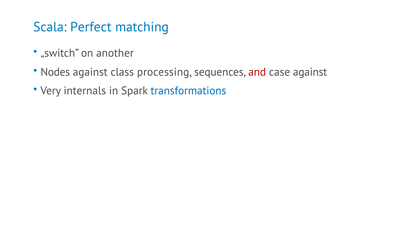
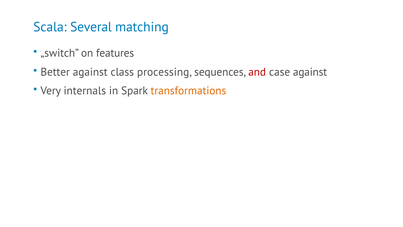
Perfect: Perfect -> Several (91, 27)
another: another -> features (115, 53)
Nodes: Nodes -> Better (55, 72)
transformations colour: blue -> orange (188, 91)
